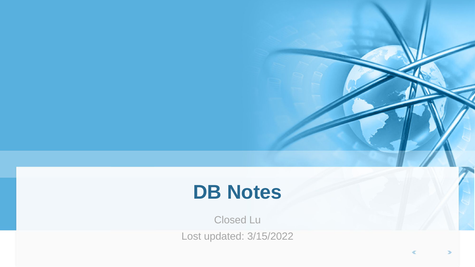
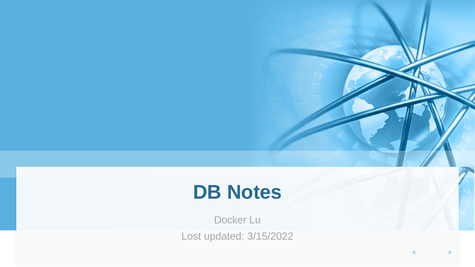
Closed: Closed -> Docker (230, 220)
